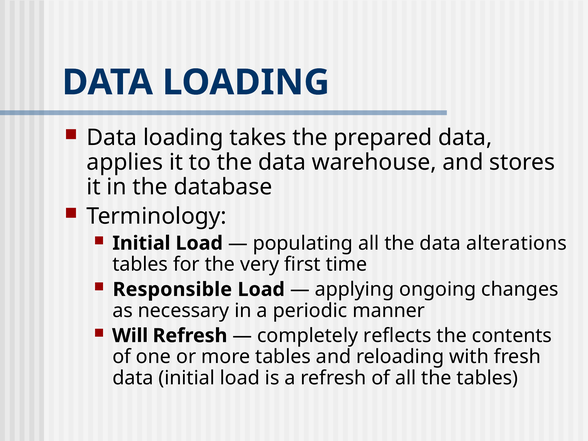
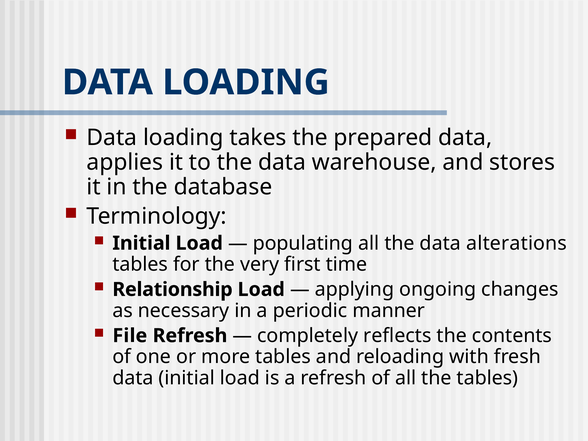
Responsible: Responsible -> Relationship (173, 289)
Will: Will -> File (130, 336)
